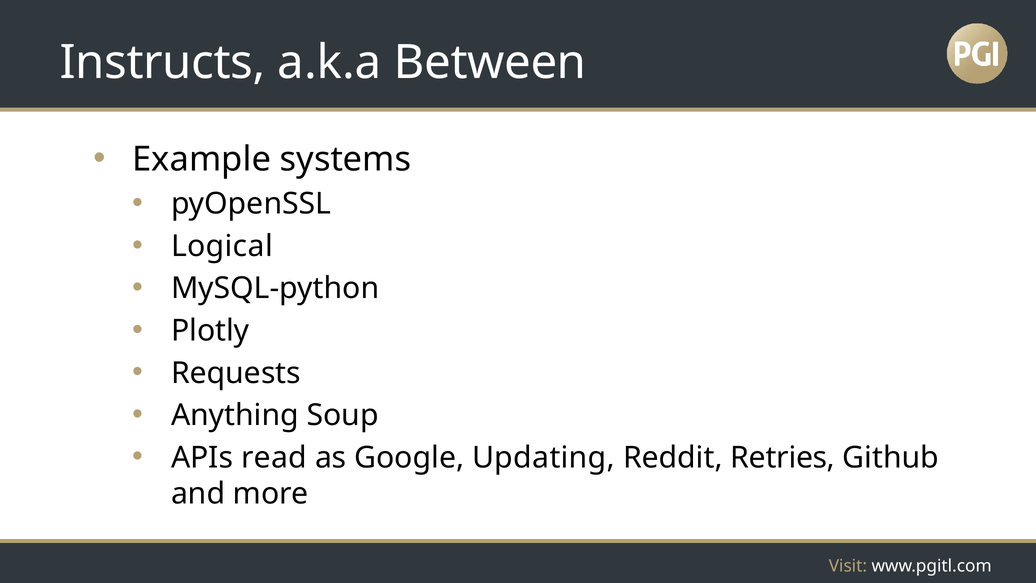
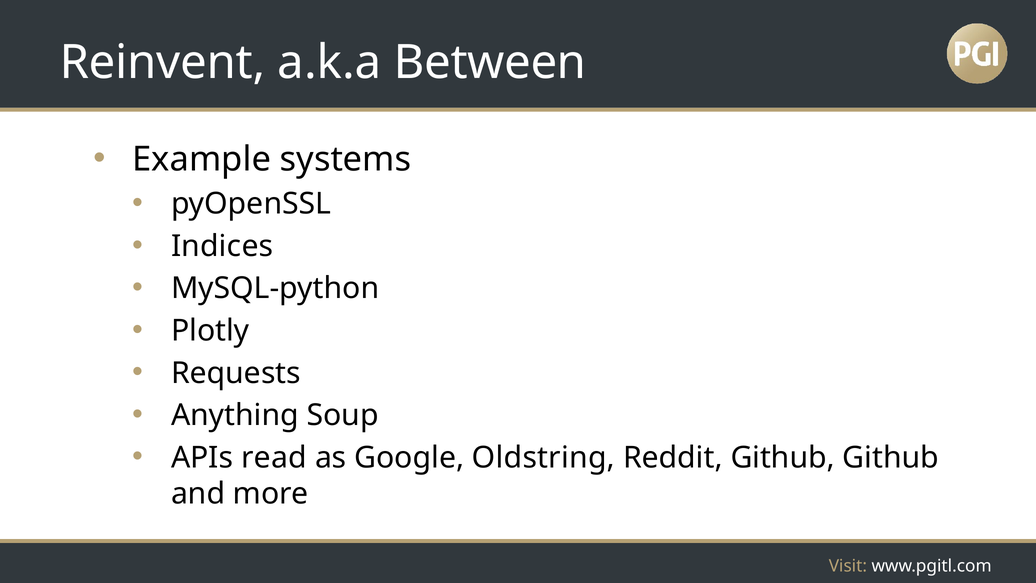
Instructs: Instructs -> Reinvent (162, 63)
Logical: Logical -> Indices (222, 246)
Updating: Updating -> Oldstring (543, 457)
Reddit Retries: Retries -> Github (783, 457)
